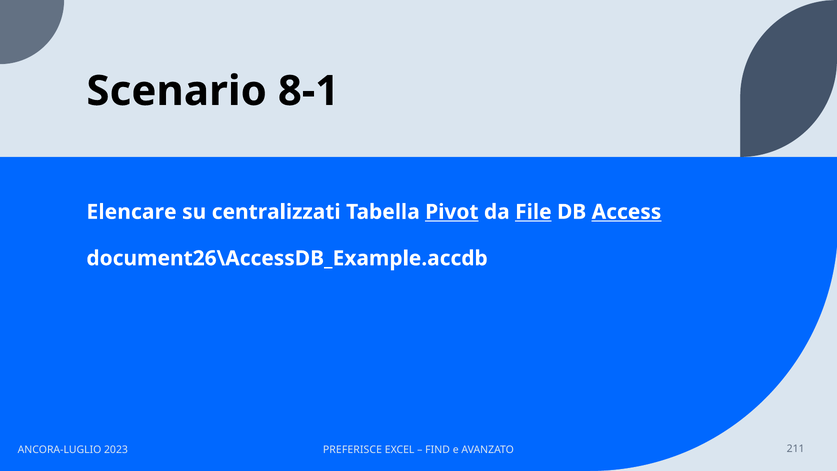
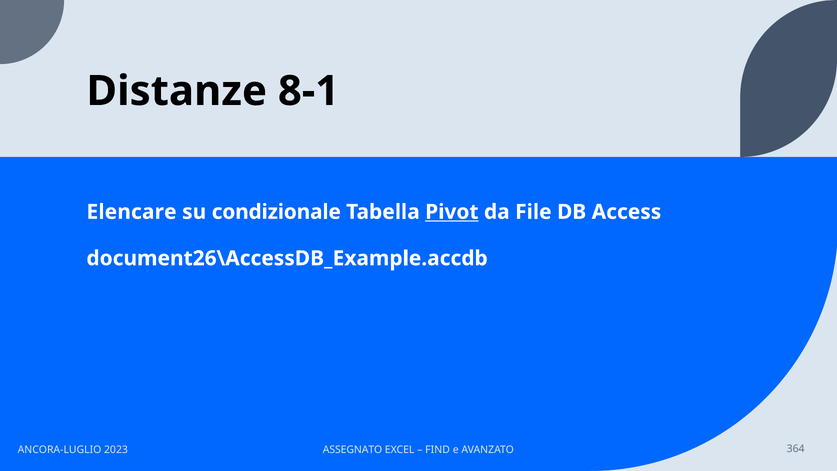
Scenario: Scenario -> Distanze (177, 91)
centralizzati: centralizzati -> condizionale (276, 212)
File underline: present -> none (533, 212)
Access underline: present -> none (626, 212)
PREFERISCE: PREFERISCE -> ASSEGNATO (353, 450)
211: 211 -> 364 (796, 449)
